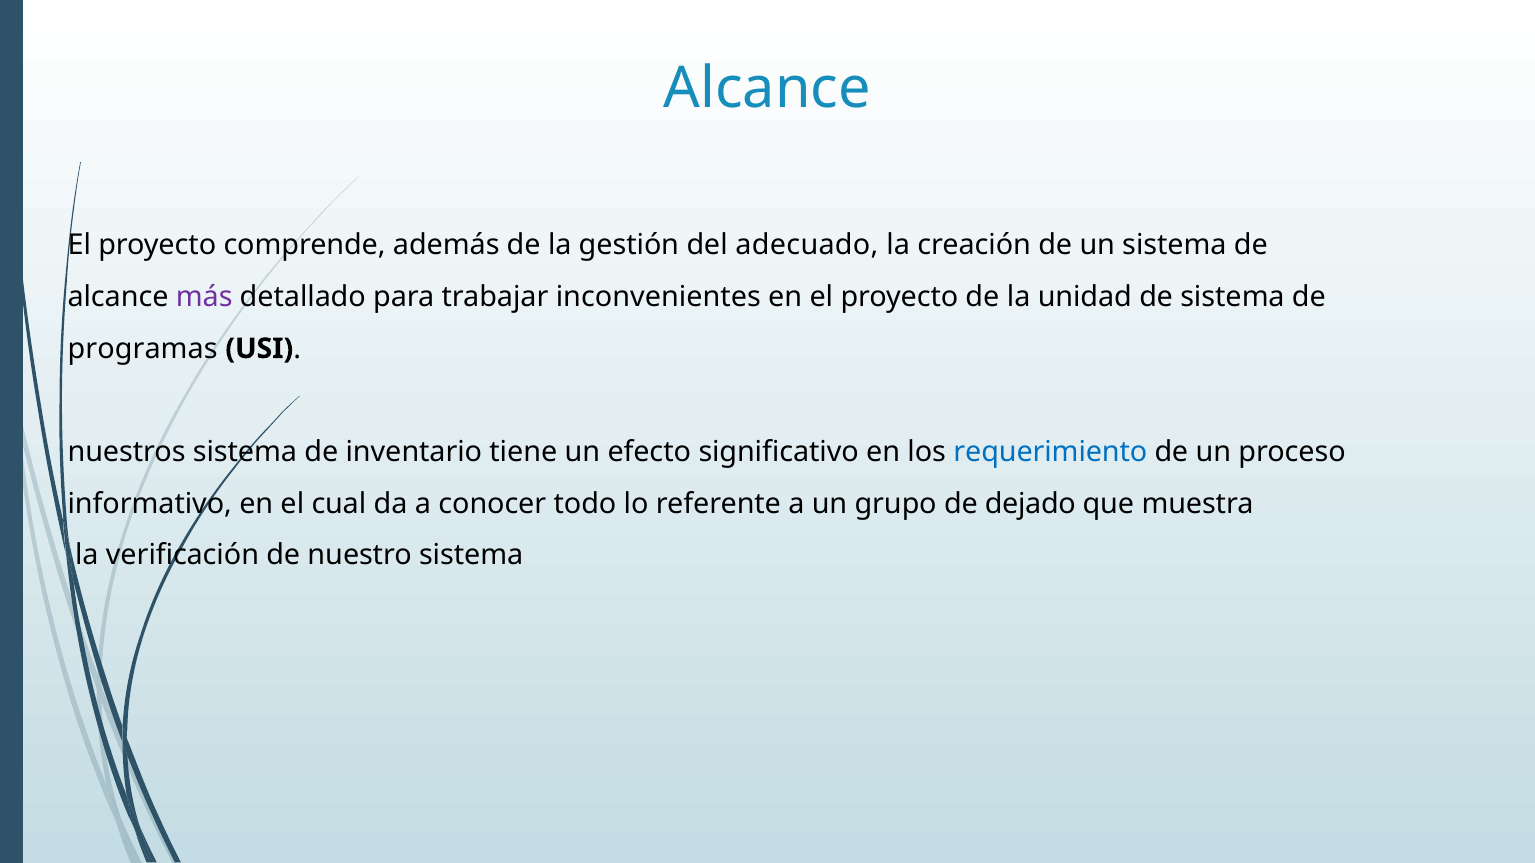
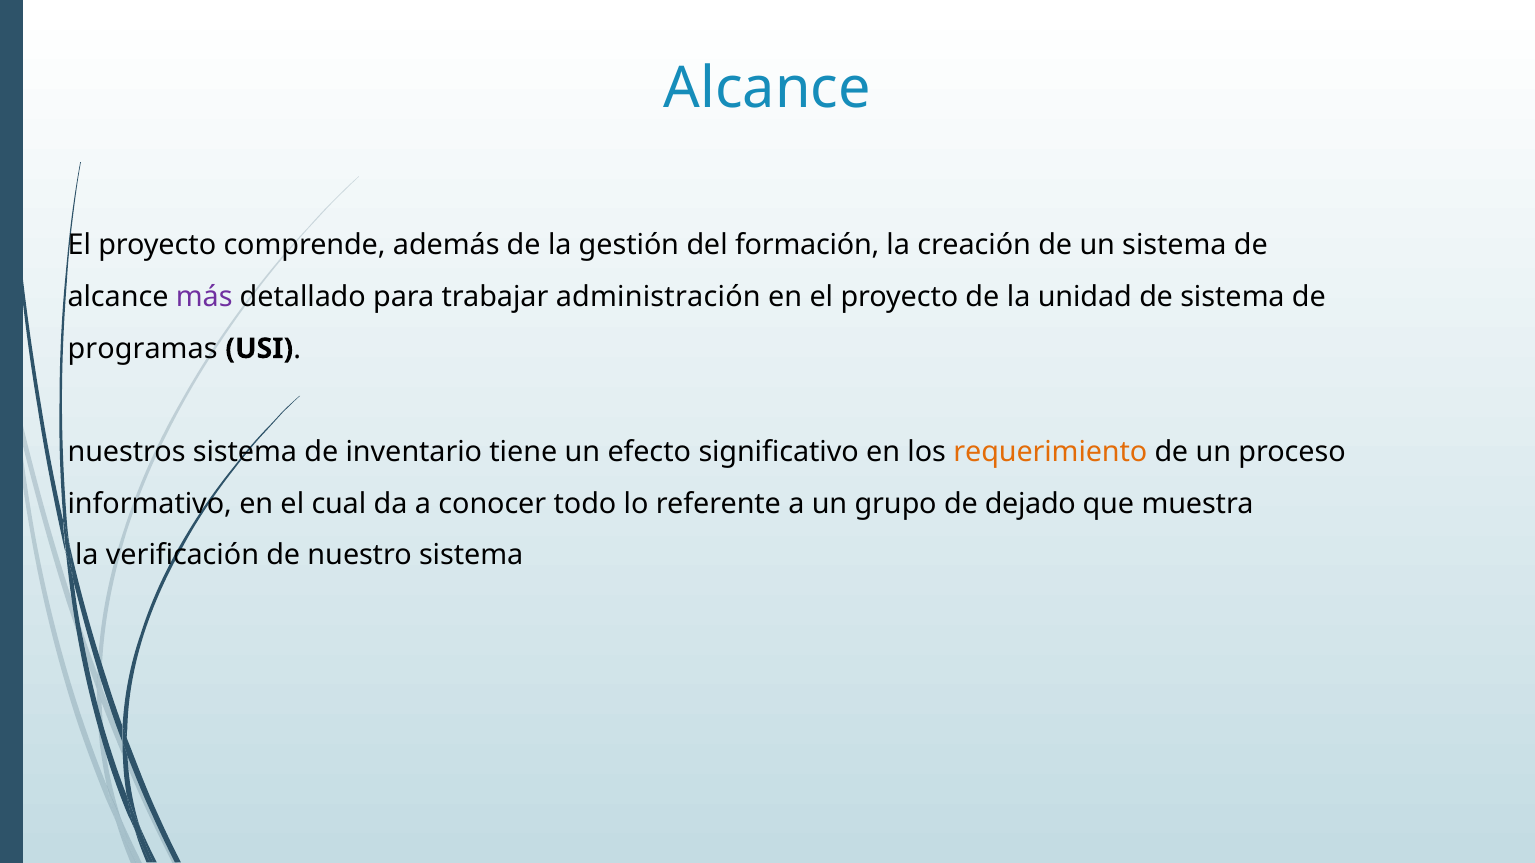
adecuado: adecuado -> formación (807, 245)
inconvenientes: inconvenientes -> administración (658, 297)
requerimiento colour: blue -> orange (1050, 452)
